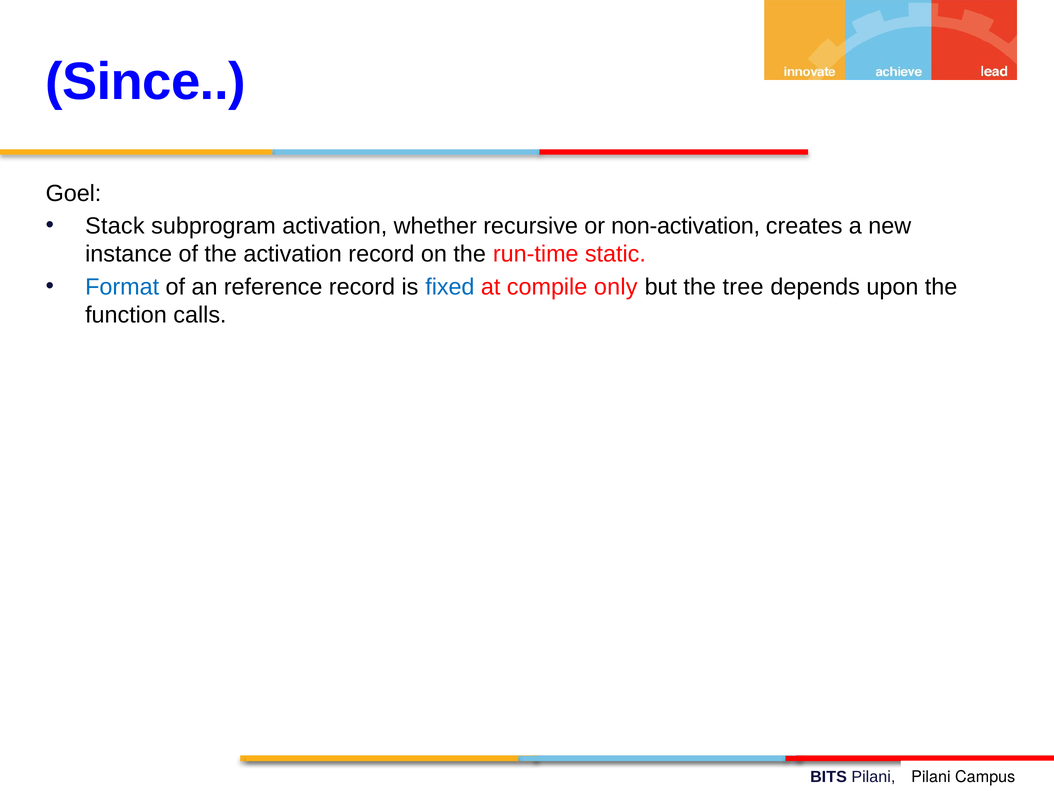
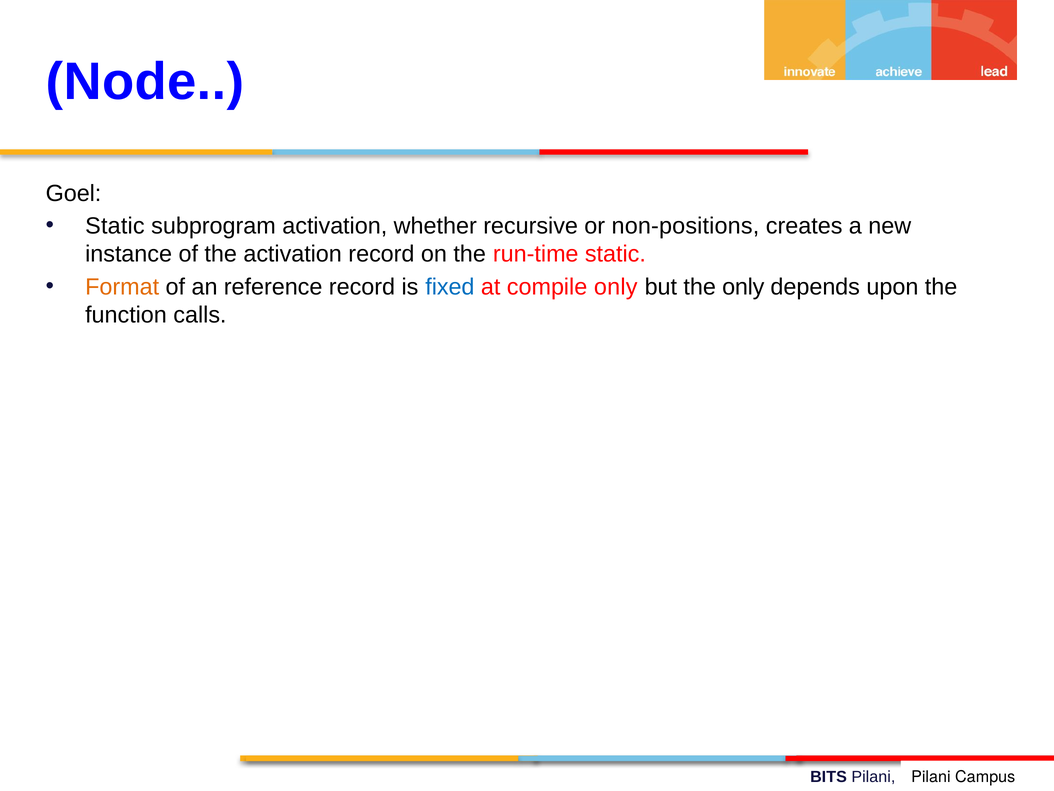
Since: Since -> Node (145, 82)
Stack: Stack -> Static (115, 226)
non-activation: non-activation -> non-positions (685, 226)
Format colour: blue -> orange (122, 287)
the tree: tree -> only (743, 287)
